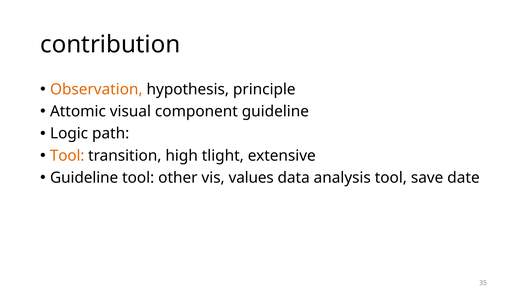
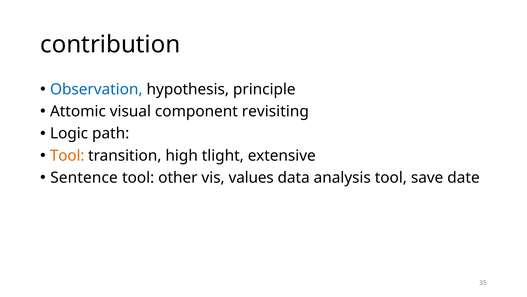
Observation colour: orange -> blue (96, 89)
component guideline: guideline -> revisiting (275, 111)
Guideline: Guideline -> Sentence (84, 177)
